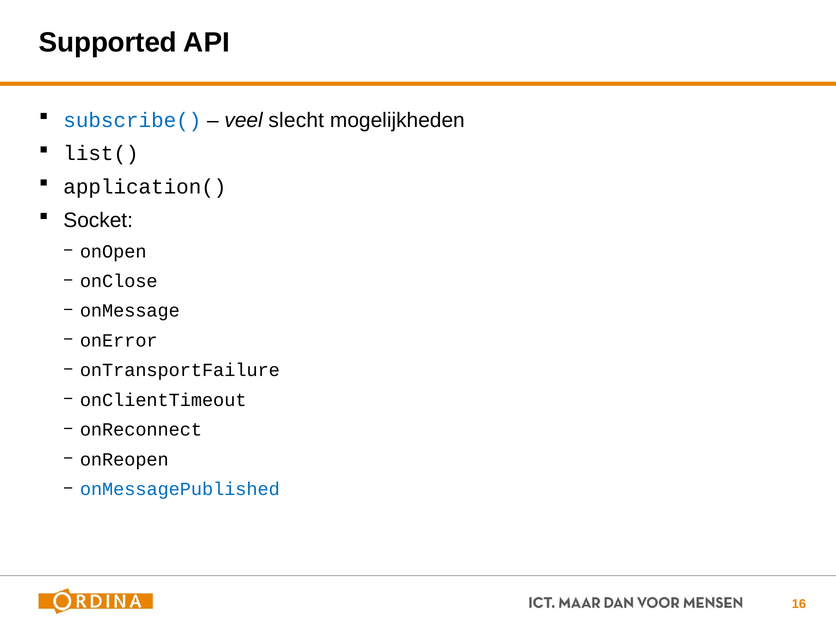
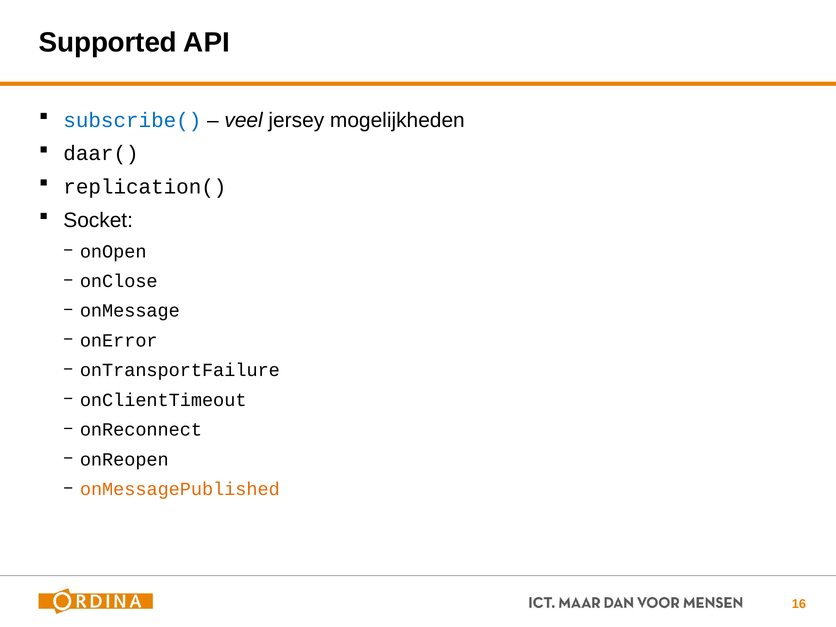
slecht: slecht -> jersey (296, 120)
list(: list( -> daar( (101, 154)
application(: application( -> replication( (145, 187)
onMessagePublished colour: blue -> orange (180, 489)
